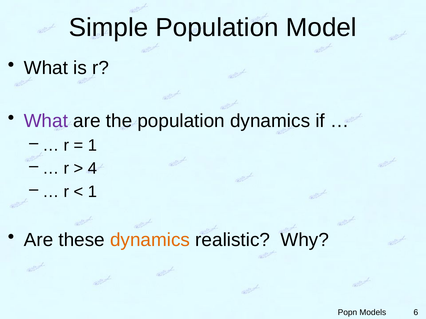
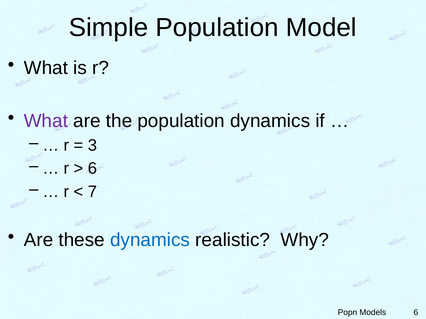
1: 1 -> 3 (92, 146)
4: 4 -> 6 (92, 169)
1: 1 -> 7 (92, 192)
dynamics colour: orange -> blue (150, 240)
